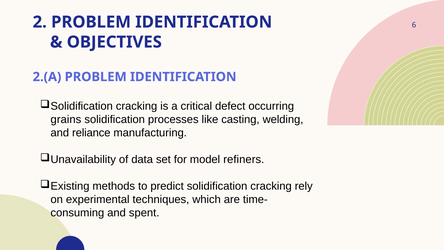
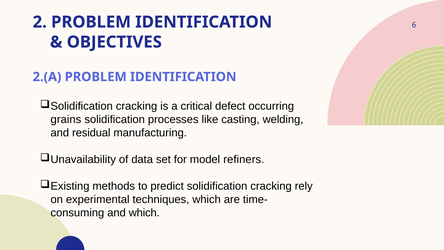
reliance: reliance -> residual (91, 133)
and spent: spent -> which (144, 213)
